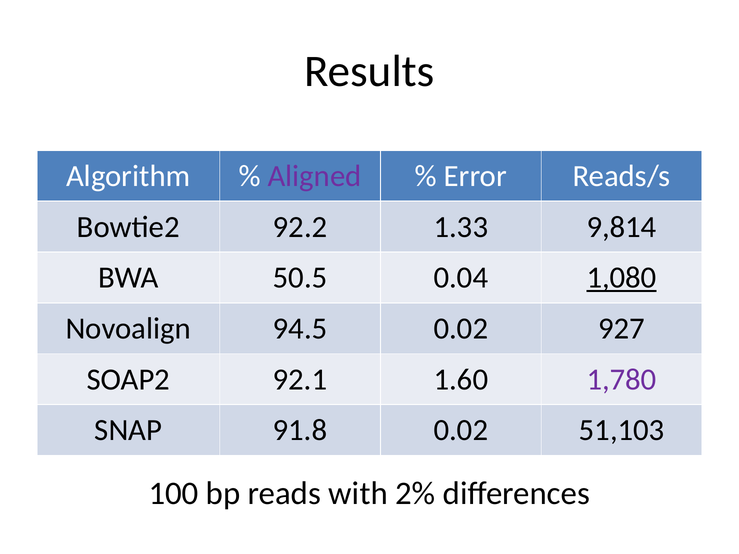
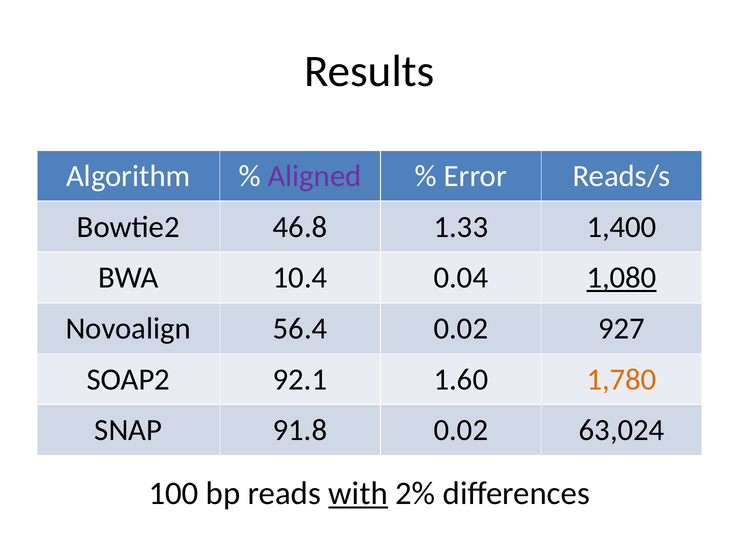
92.2: 92.2 -> 46.8 (300, 227)
9,814: 9,814 -> 1,400 (622, 227)
50.5: 50.5 -> 10.4 (300, 278)
94.5: 94.5 -> 56.4 (300, 329)
1,780 colour: purple -> orange (622, 380)
51,103: 51,103 -> 63,024 (622, 431)
with underline: none -> present (358, 494)
